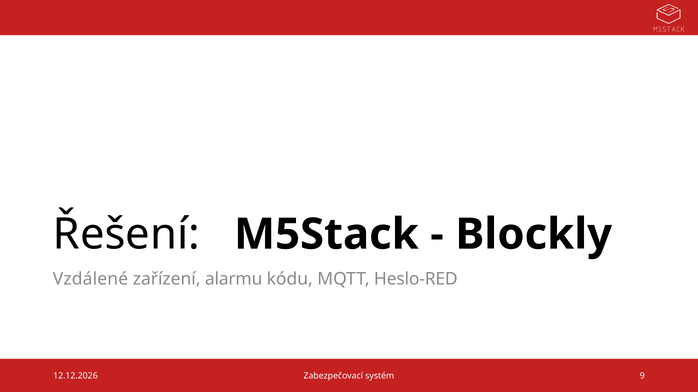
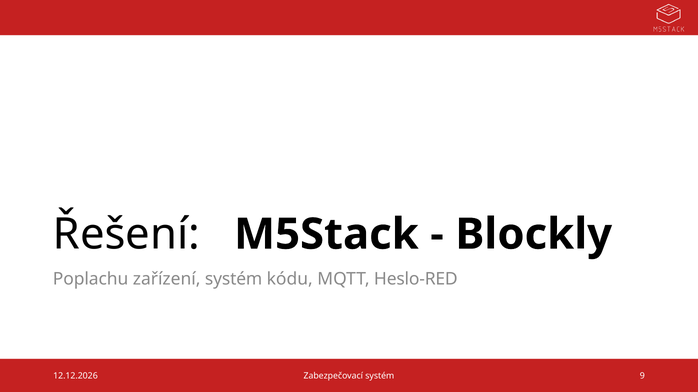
Vzdálené: Vzdálené -> Poplachu (91, 280)
zařízení alarmu: alarmu -> systém (234, 280)
